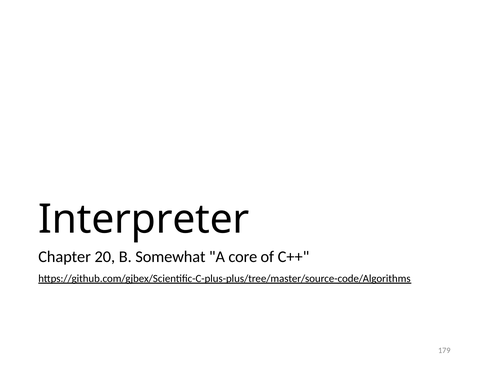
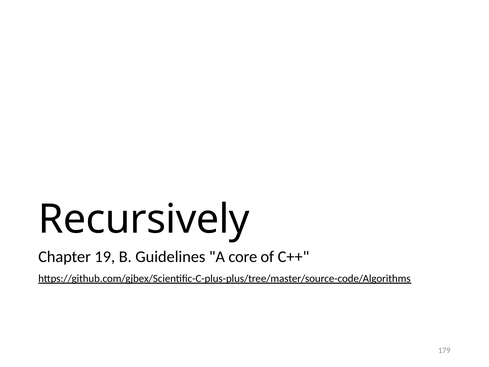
Interpreter: Interpreter -> Recursively (144, 219)
20: 20 -> 19 (105, 257)
Somewhat: Somewhat -> Guidelines (170, 257)
